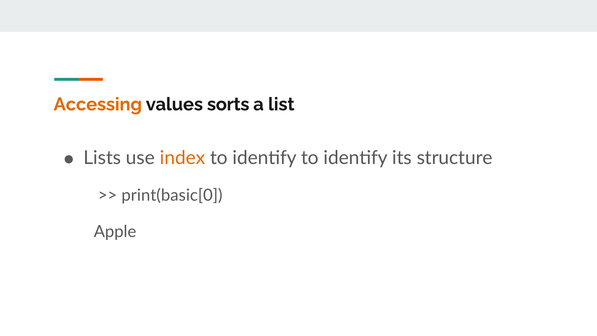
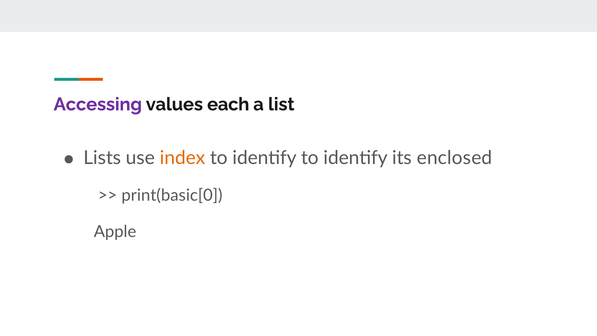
Accessing colour: orange -> purple (98, 104)
sorts: sorts -> each (228, 104)
structure: structure -> enclosed (455, 158)
